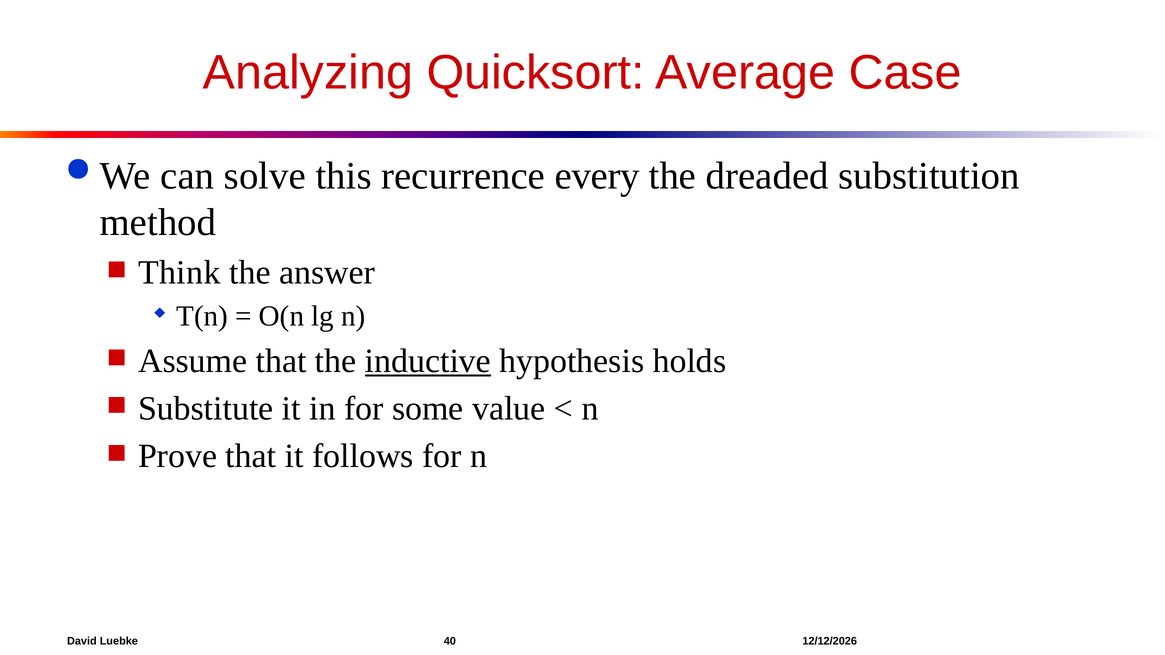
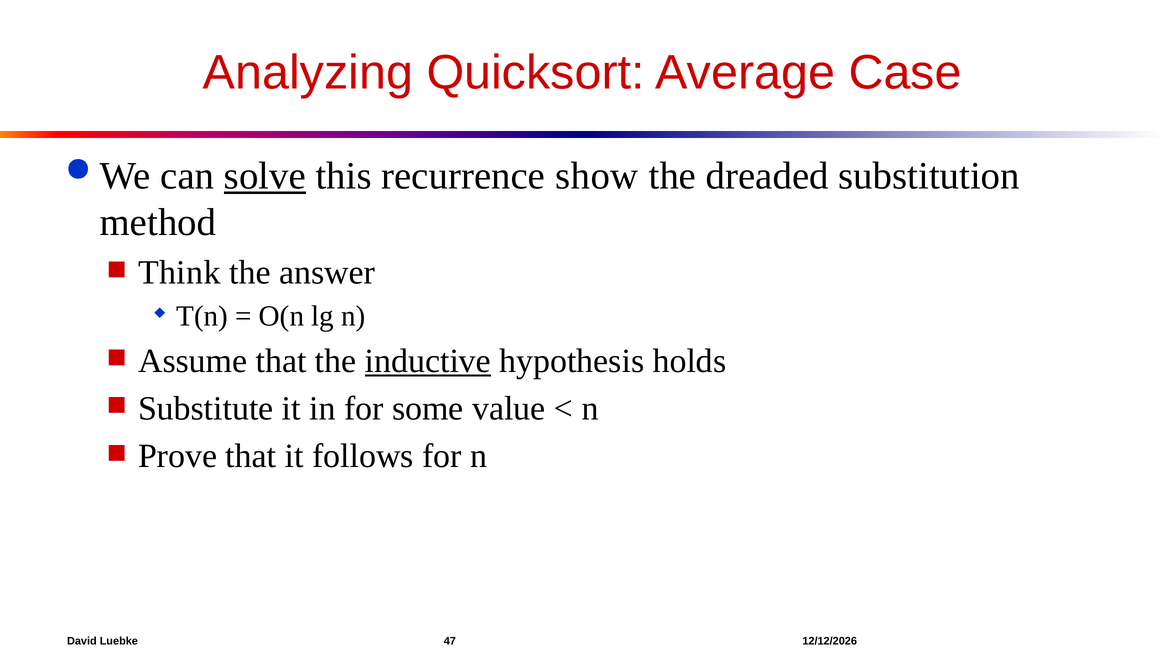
solve underline: none -> present (265, 176)
every: every -> show (597, 176)
40: 40 -> 47 (450, 641)
